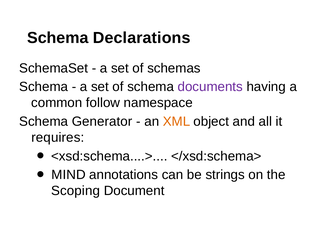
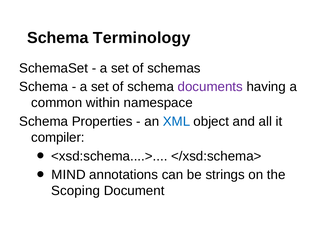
Declarations: Declarations -> Terminology (142, 38)
follow: follow -> within (103, 103)
Generator: Generator -> Properties (102, 121)
XML colour: orange -> blue (177, 121)
requires: requires -> compiler (58, 137)
